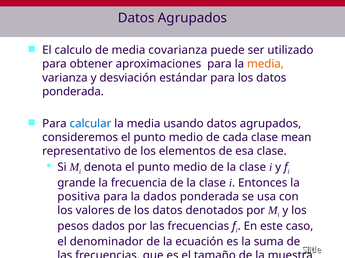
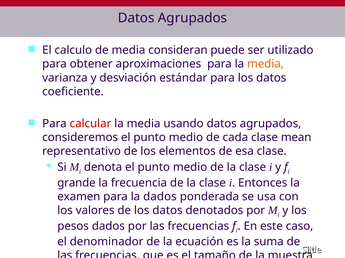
covarianza: covarianza -> consideran (178, 50)
ponderada: ponderada -> coeficiente (73, 92)
calcular colour: blue -> red (90, 124)
positiva: positiva -> examen (79, 197)
